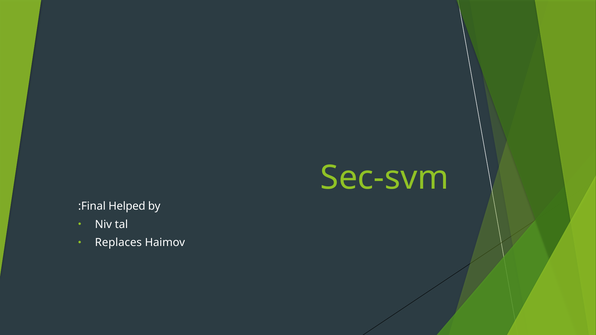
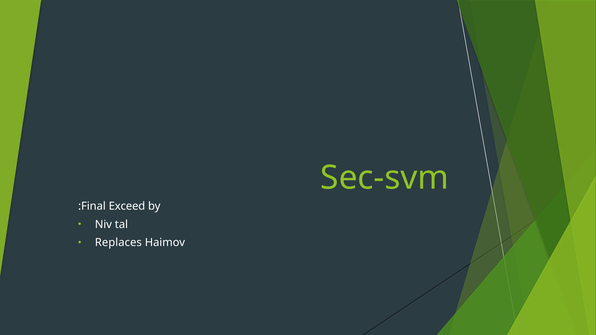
Helped: Helped -> Exceed (127, 206)
